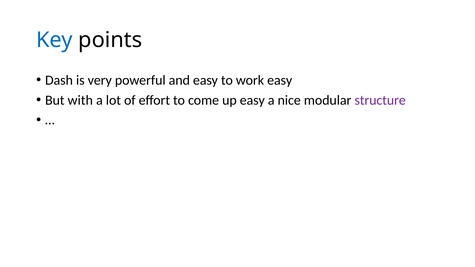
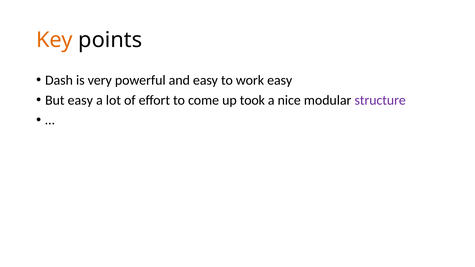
Key colour: blue -> orange (54, 40)
But with: with -> easy (80, 100)
up easy: easy -> took (252, 100)
